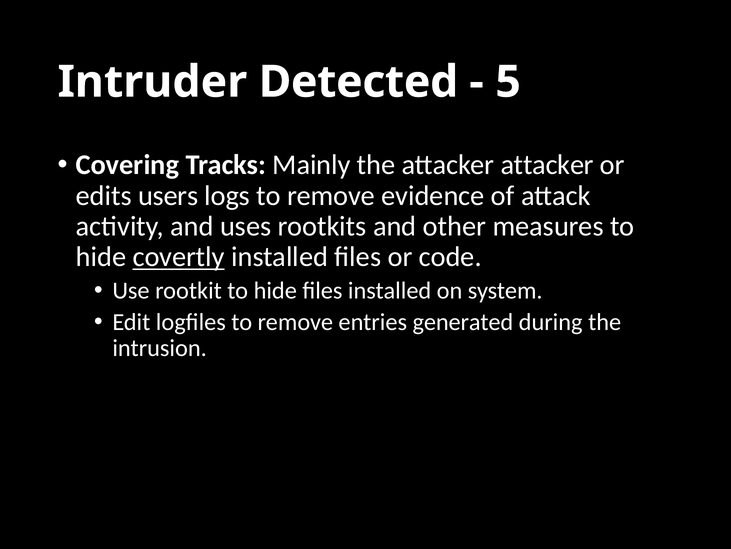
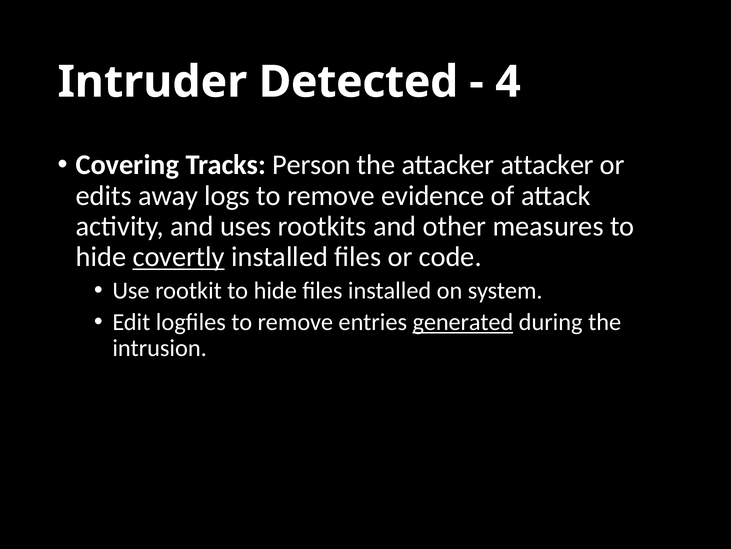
5: 5 -> 4 (508, 82)
Mainly: Mainly -> Person (312, 165)
users: users -> away (168, 195)
generated underline: none -> present (463, 322)
